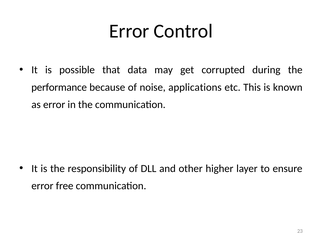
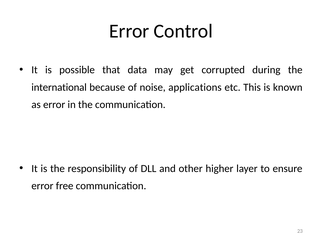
performance: performance -> international (59, 87)
